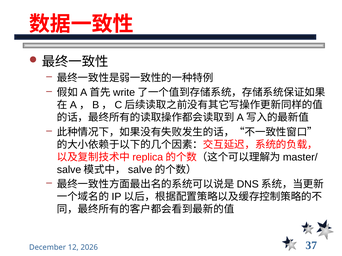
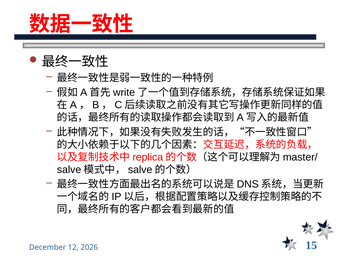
37: 37 -> 15 (311, 246)
